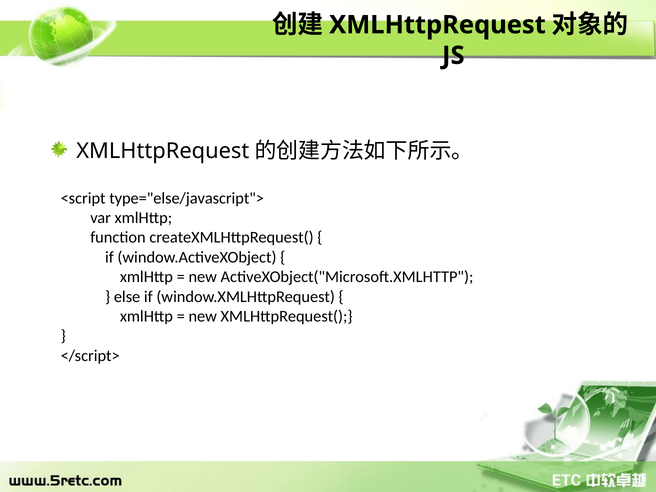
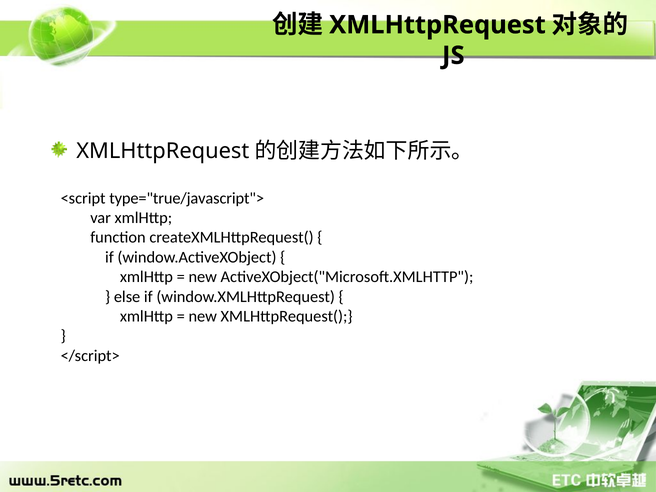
type="else/javascript">: type="else/javascript"> -> type="true/javascript"> (187, 198)
